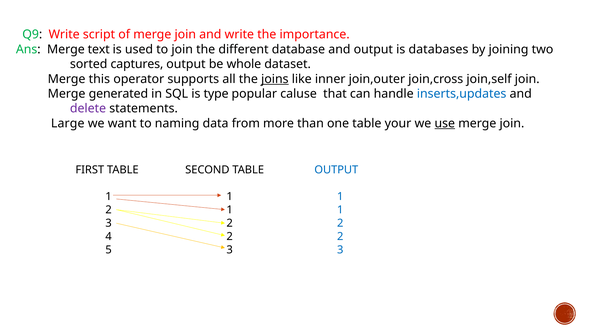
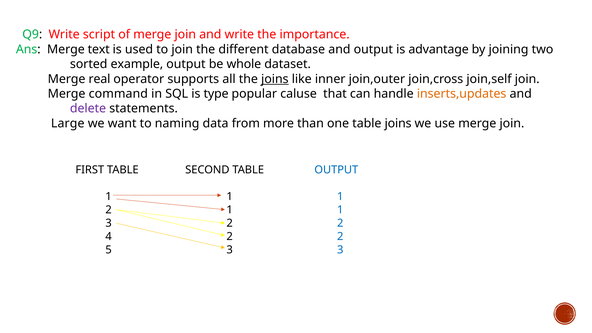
databases: databases -> advantage (439, 49)
captures: captures -> example (137, 64)
this: this -> real (99, 79)
generated: generated -> command (118, 94)
inserts,updates colour: blue -> orange (462, 94)
table your: your -> joins (398, 123)
use underline: present -> none (445, 123)
